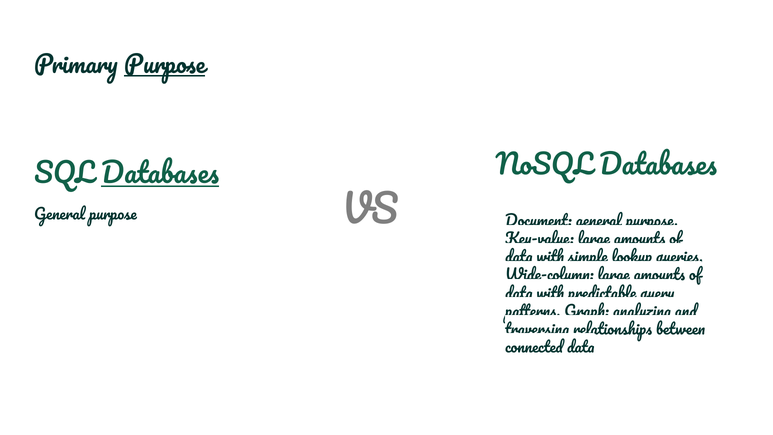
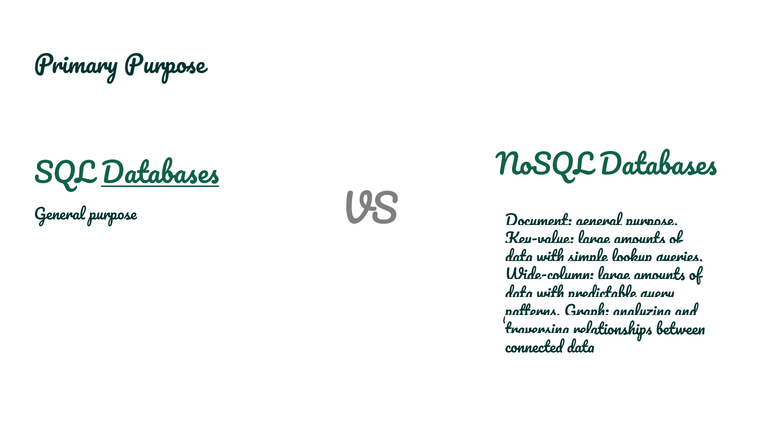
Purpose underline: present -> none (165, 65)
